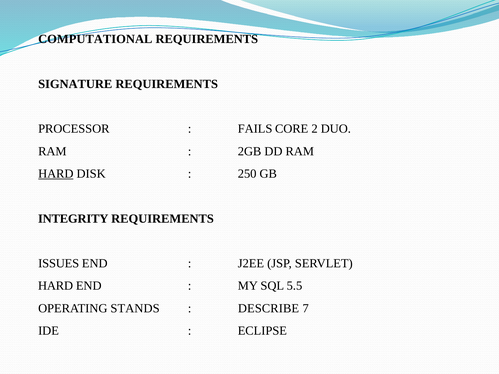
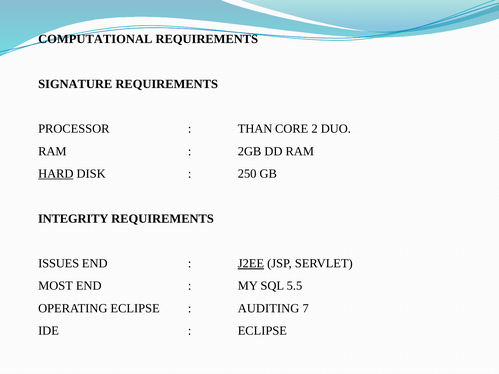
FAILS: FAILS -> THAN (255, 129)
J2EE underline: none -> present (251, 264)
HARD: HARD -> MOST (55, 286)
OPERATING STANDS: STANDS -> ECLIPSE (135, 309)
DESCRIBE: DESCRIBE -> AUDITING (269, 309)
